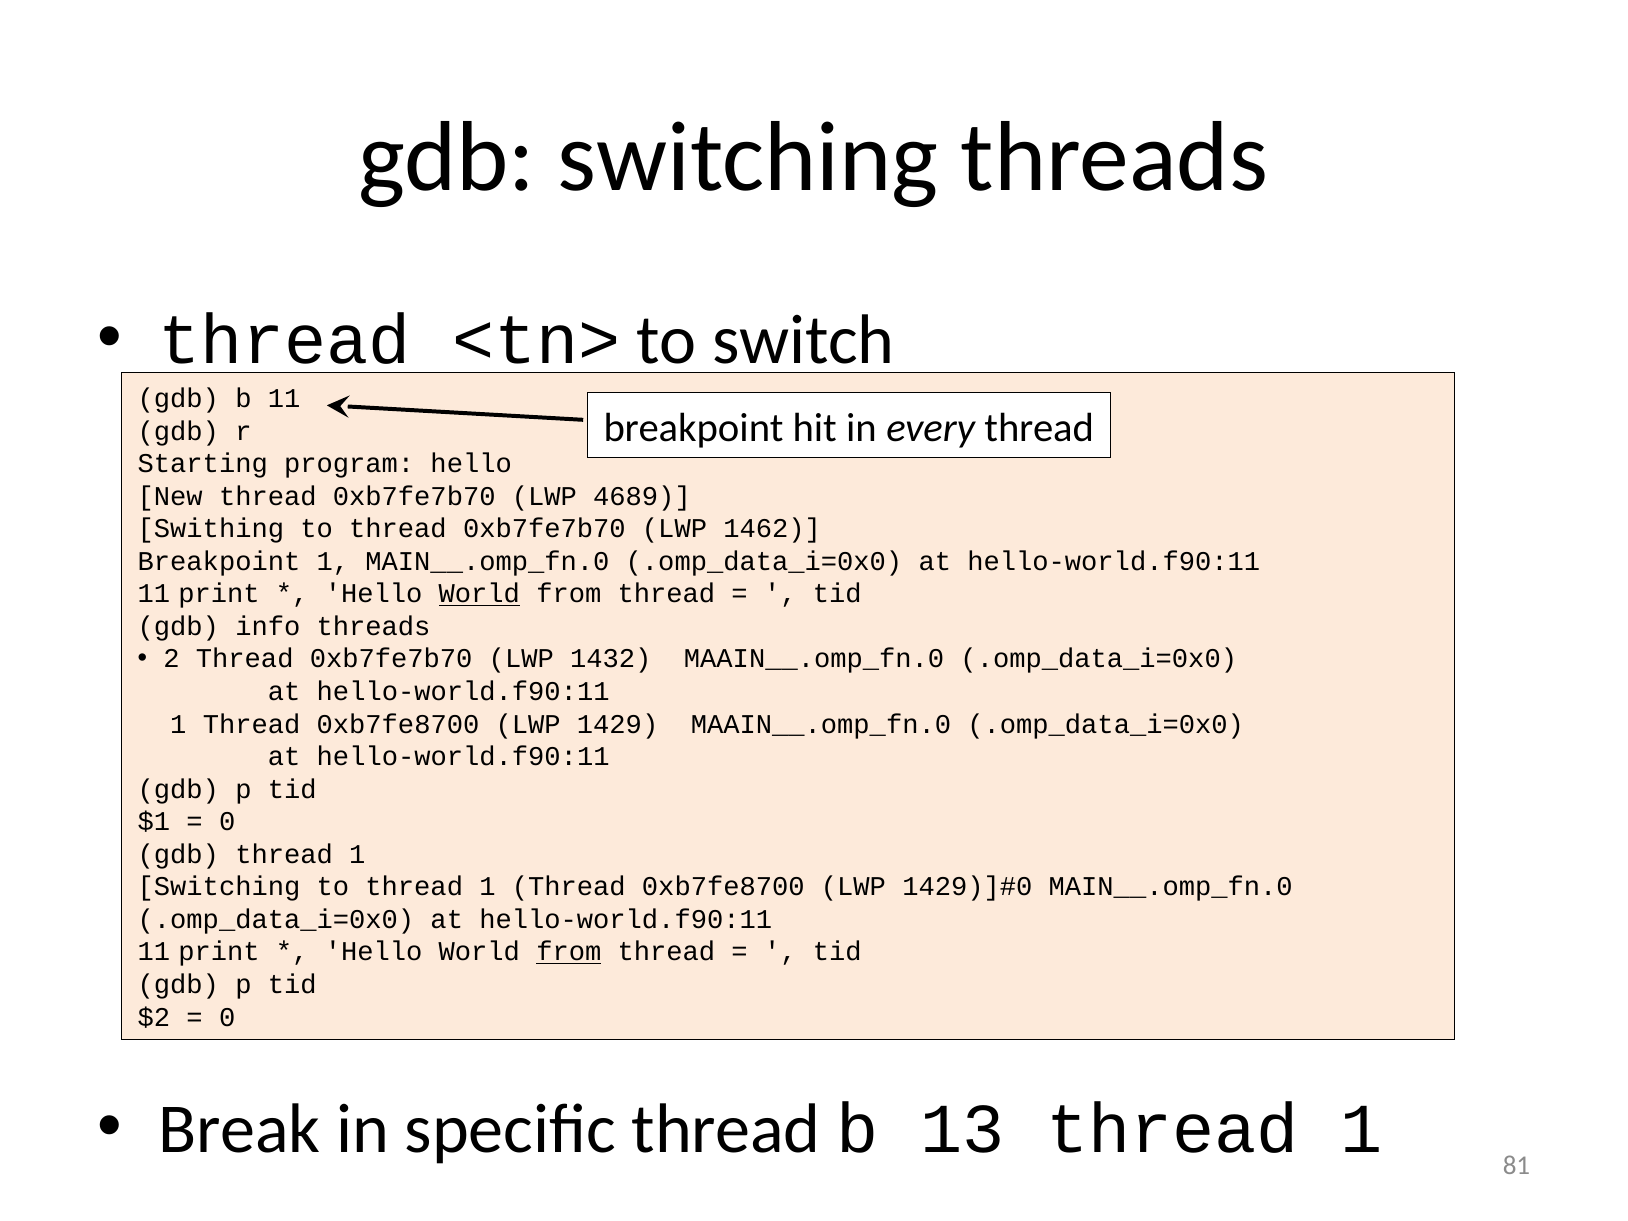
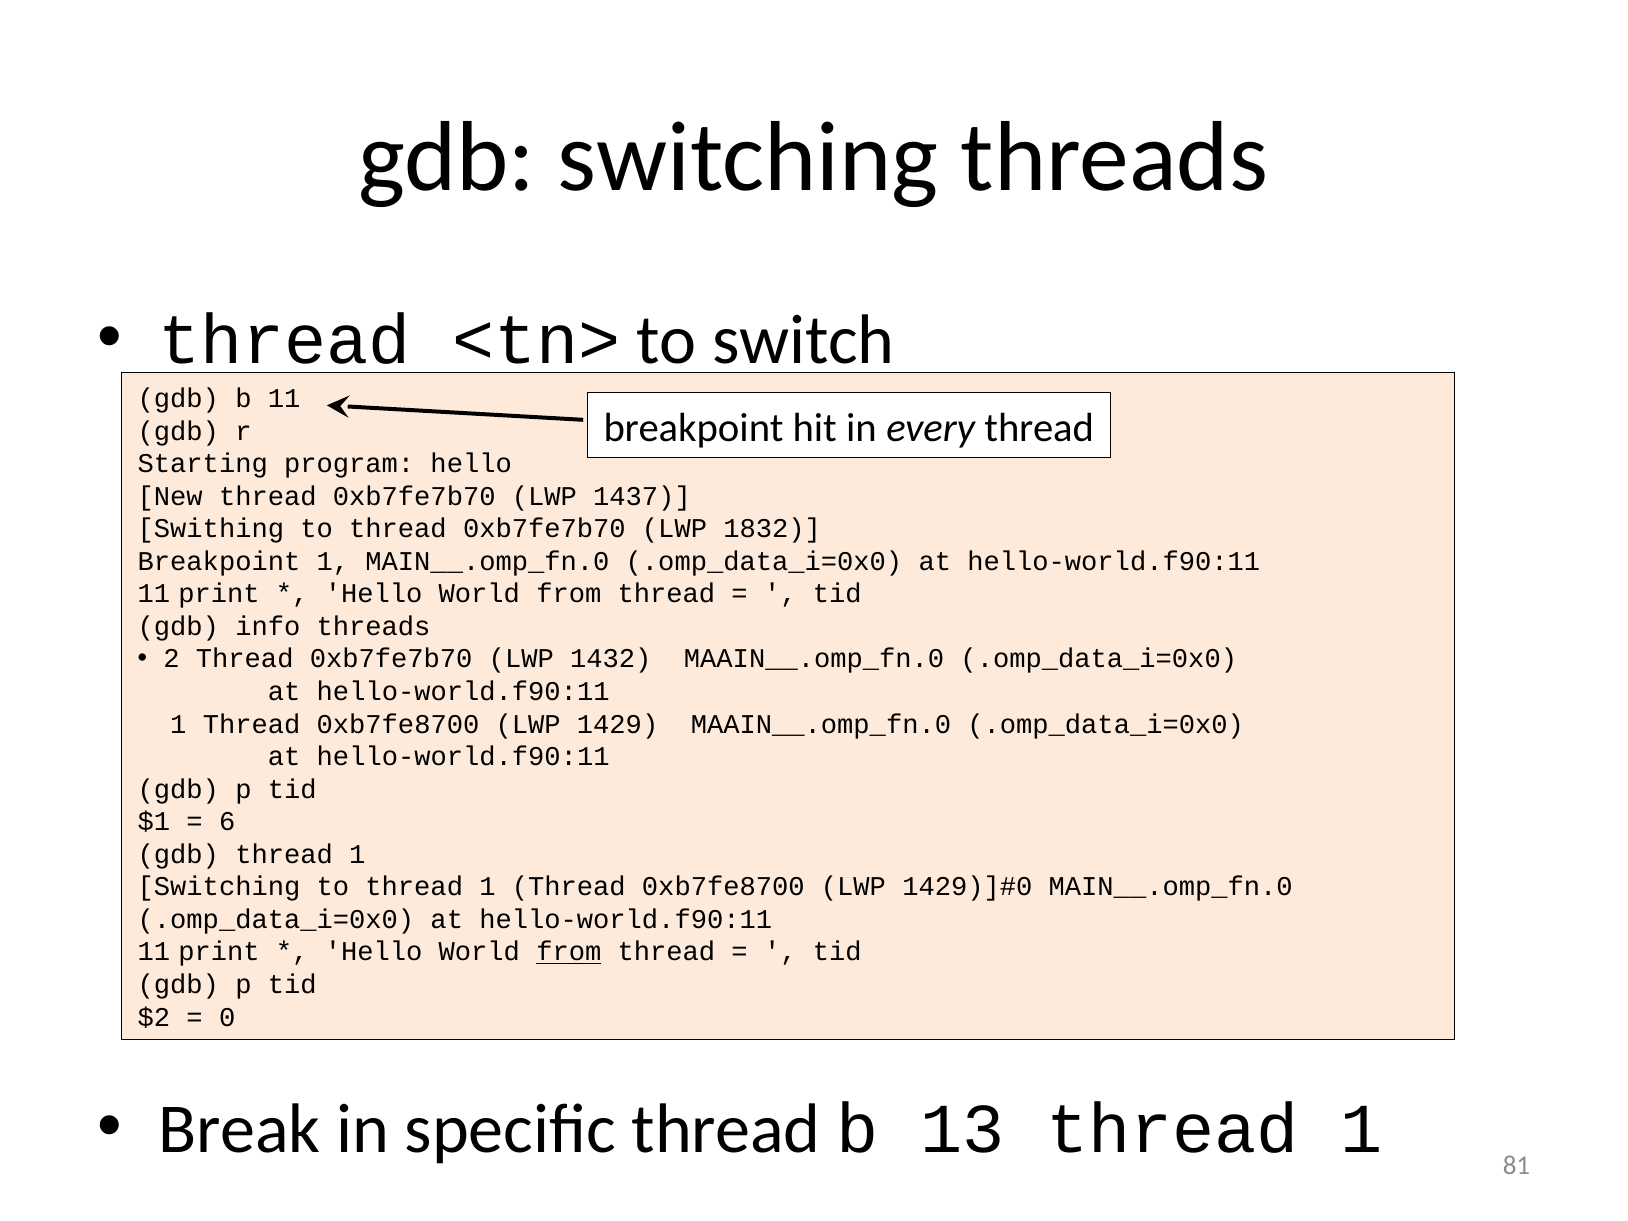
4689: 4689 -> 1437 (642, 496)
1462: 1462 -> 1832 (772, 529)
World underline: present -> none (479, 594)
0: 0 -> 6 (227, 822)
